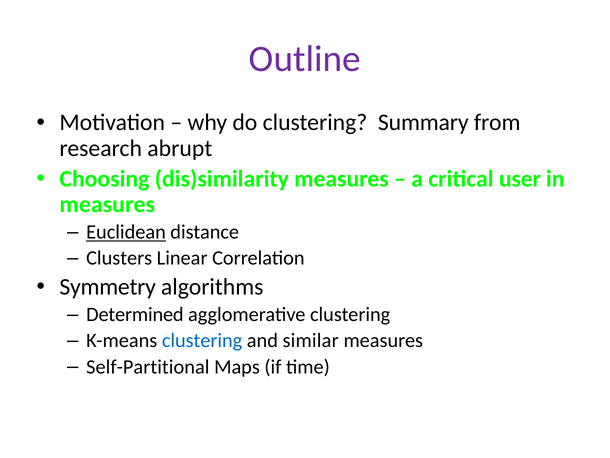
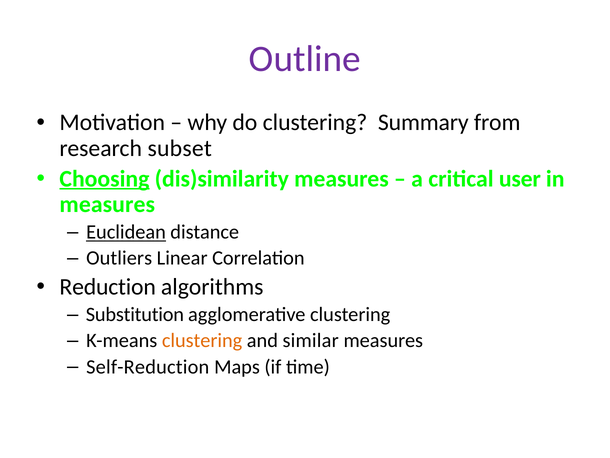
abrupt: abrupt -> subset (180, 148)
Choosing underline: none -> present (104, 178)
Clusters: Clusters -> Outliers (119, 258)
Symmetry: Symmetry -> Reduction (108, 287)
Determined: Determined -> Substitution (135, 314)
clustering colour: blue -> orange (202, 340)
Self-Partitional: Self-Partitional -> Self-Reduction (148, 366)
